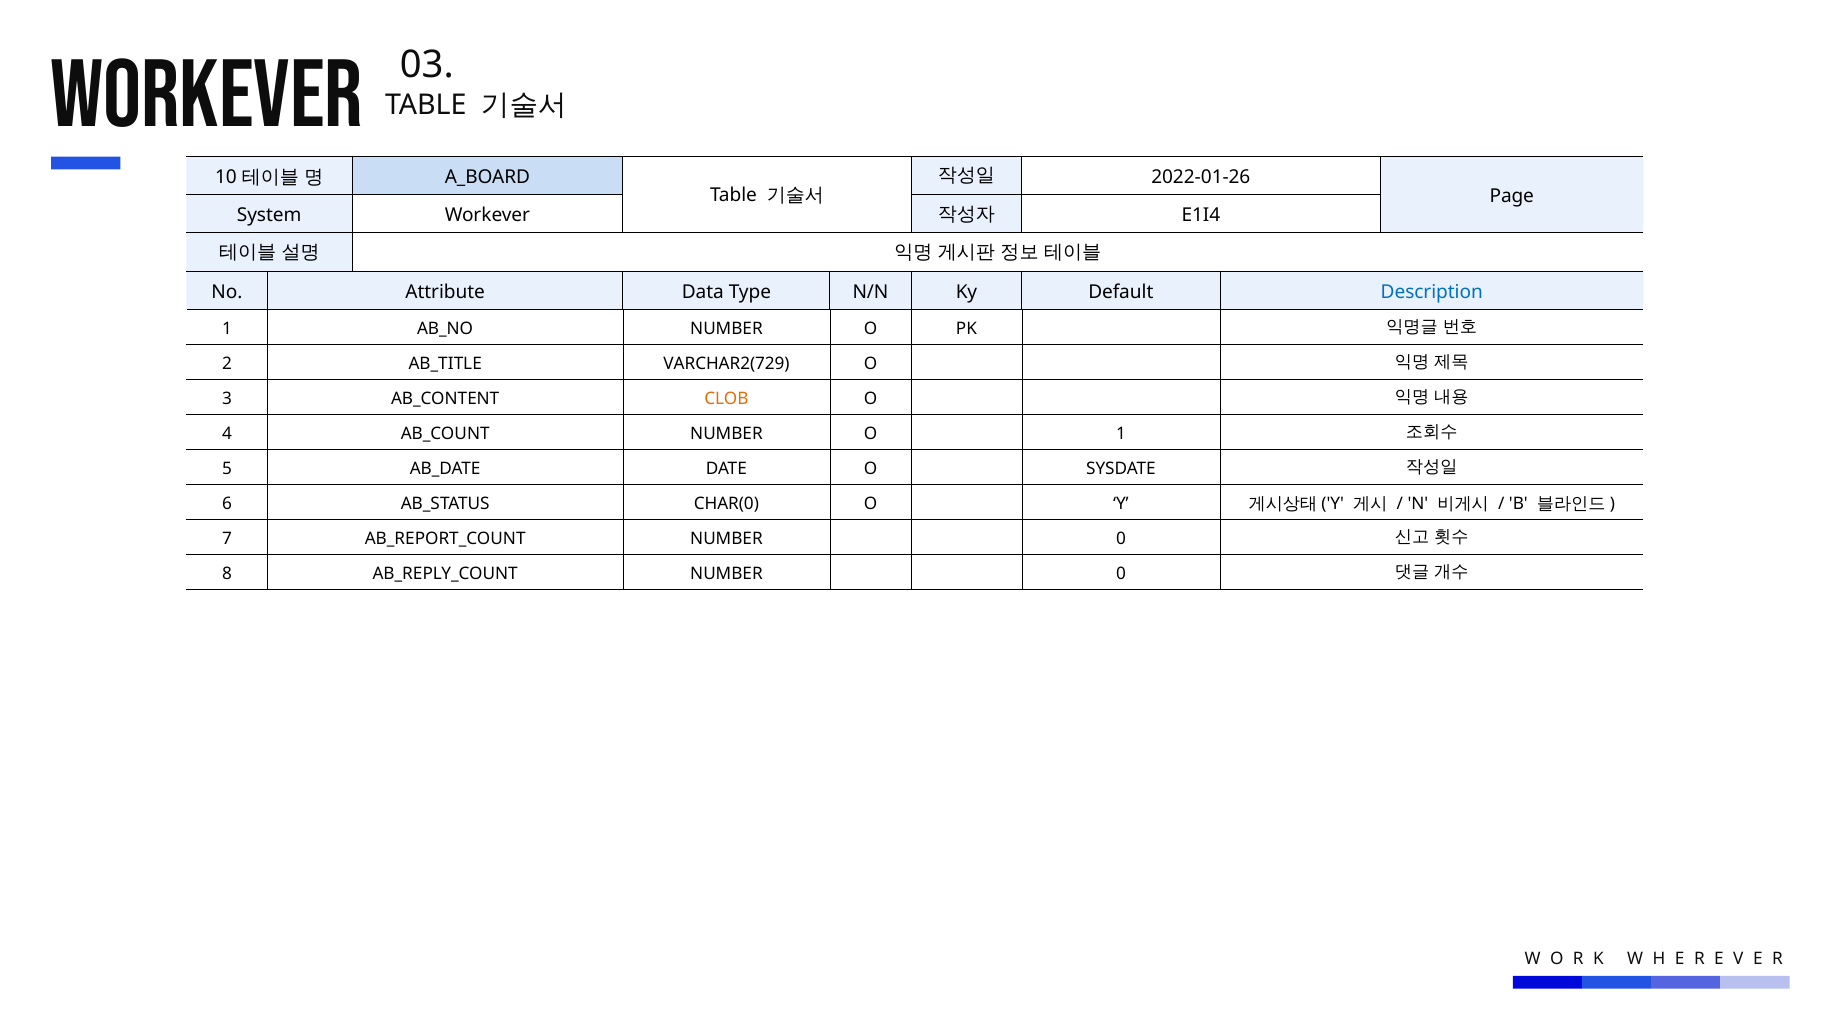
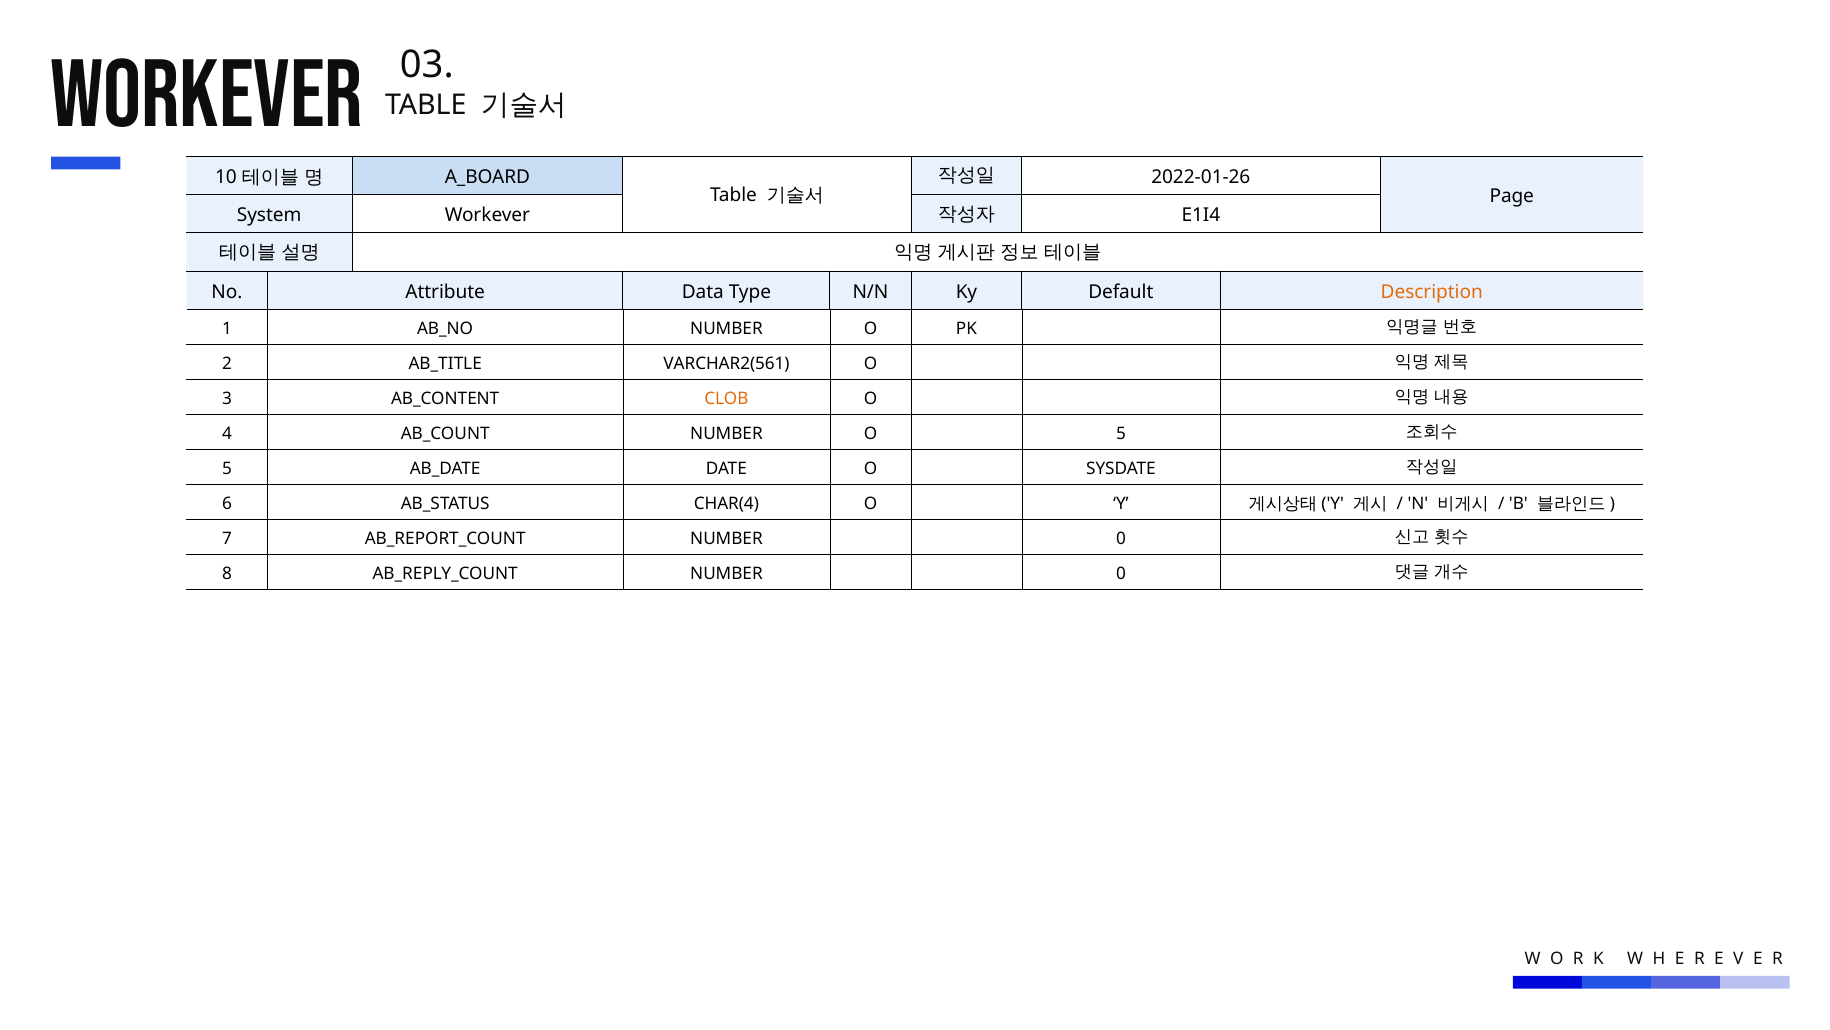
Description colour: blue -> orange (1432, 292)
VARCHAR2(729: VARCHAR2(729 -> VARCHAR2(561 (727, 363)
O 1: 1 -> 5 (1121, 434)
CHAR(0: CHAR(0 -> CHAR(4 (726, 504)
